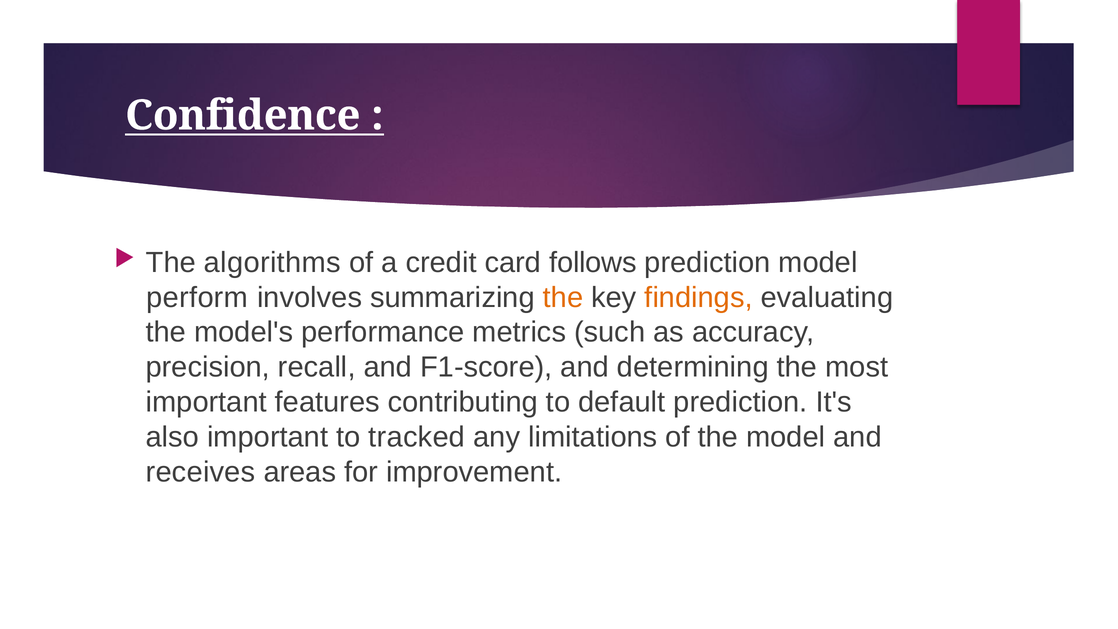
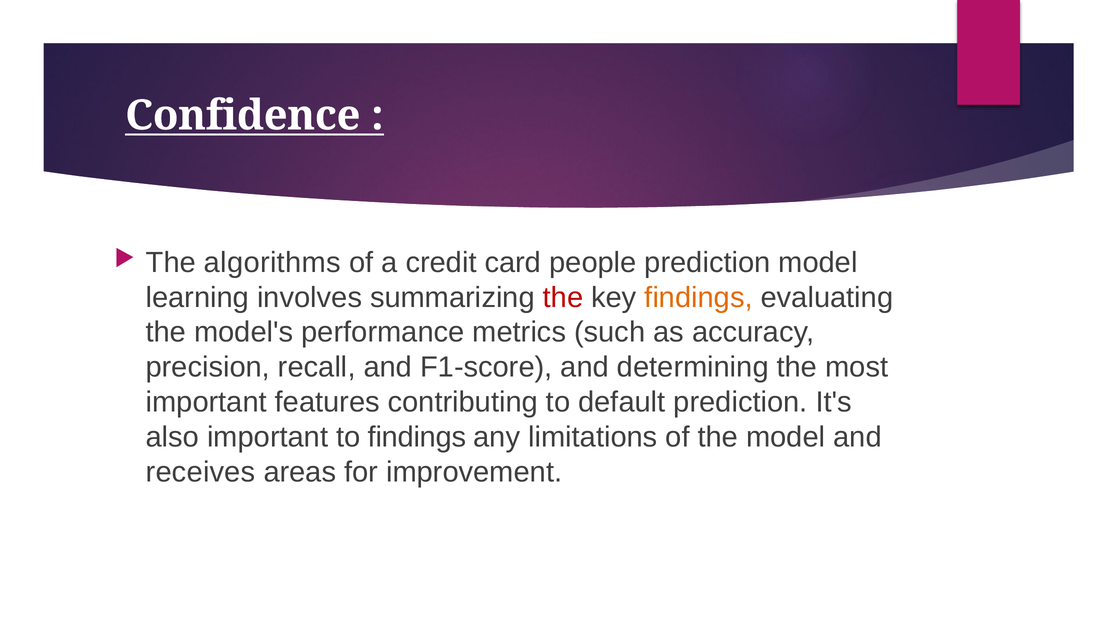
follows: follows -> people (593, 262)
perform: perform -> learning (197, 297)
the colour: orange -> red (563, 297)
to tracked: tracked -> findings (417, 437)
